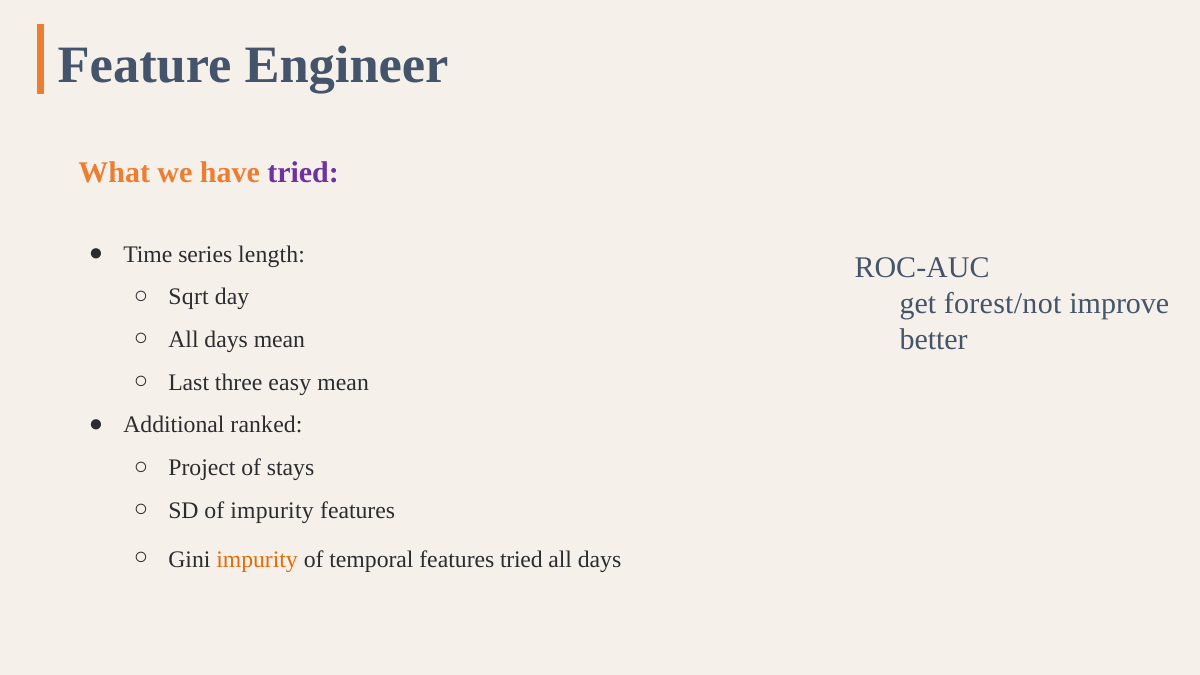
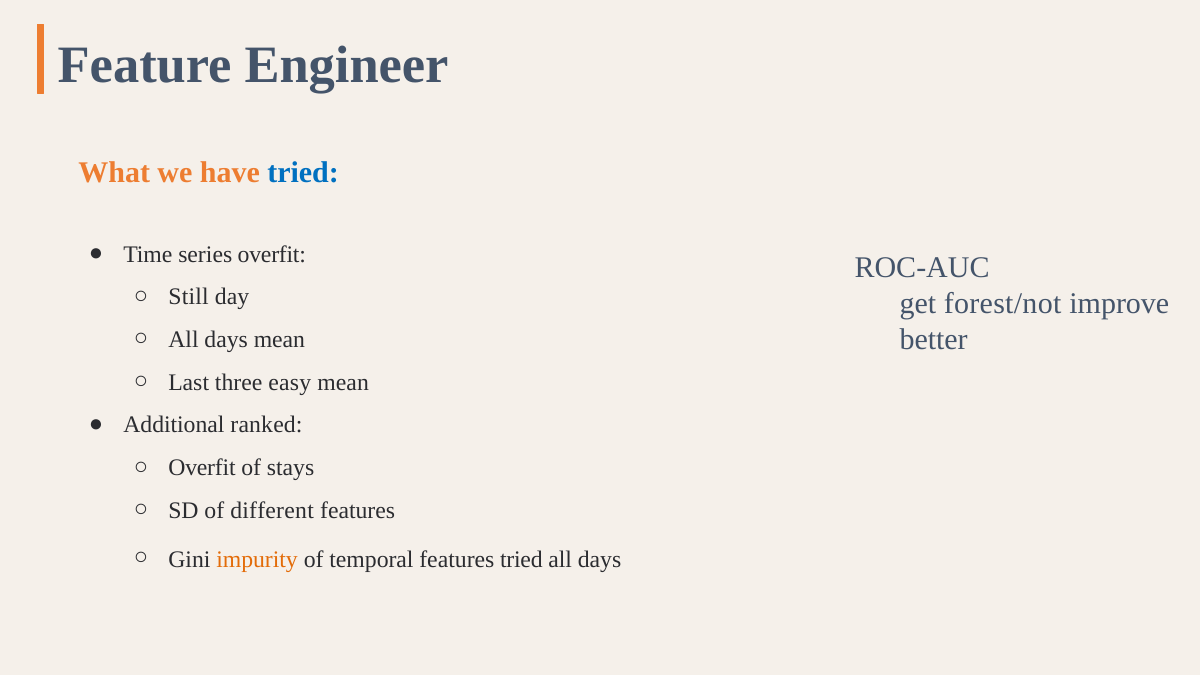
tried colour: purple -> blue (303, 172)
series length: length -> overfit (272, 254)
Sqrt: Sqrt -> Still (189, 297)
Project: Project -> Overfit (202, 468)
of impurity: impurity -> different (272, 511)
